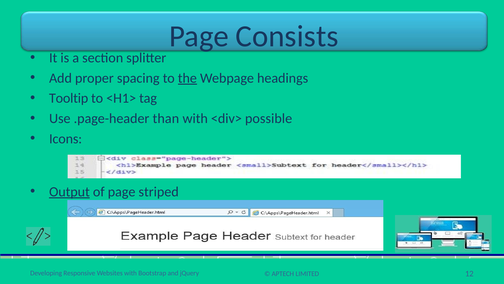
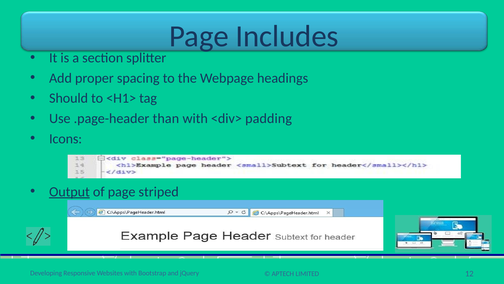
Consists: Consists -> Includes (287, 36)
the underline: present -> none (187, 78)
Tooltip: Tooltip -> Should (69, 98)
possible: possible -> padding (269, 118)
